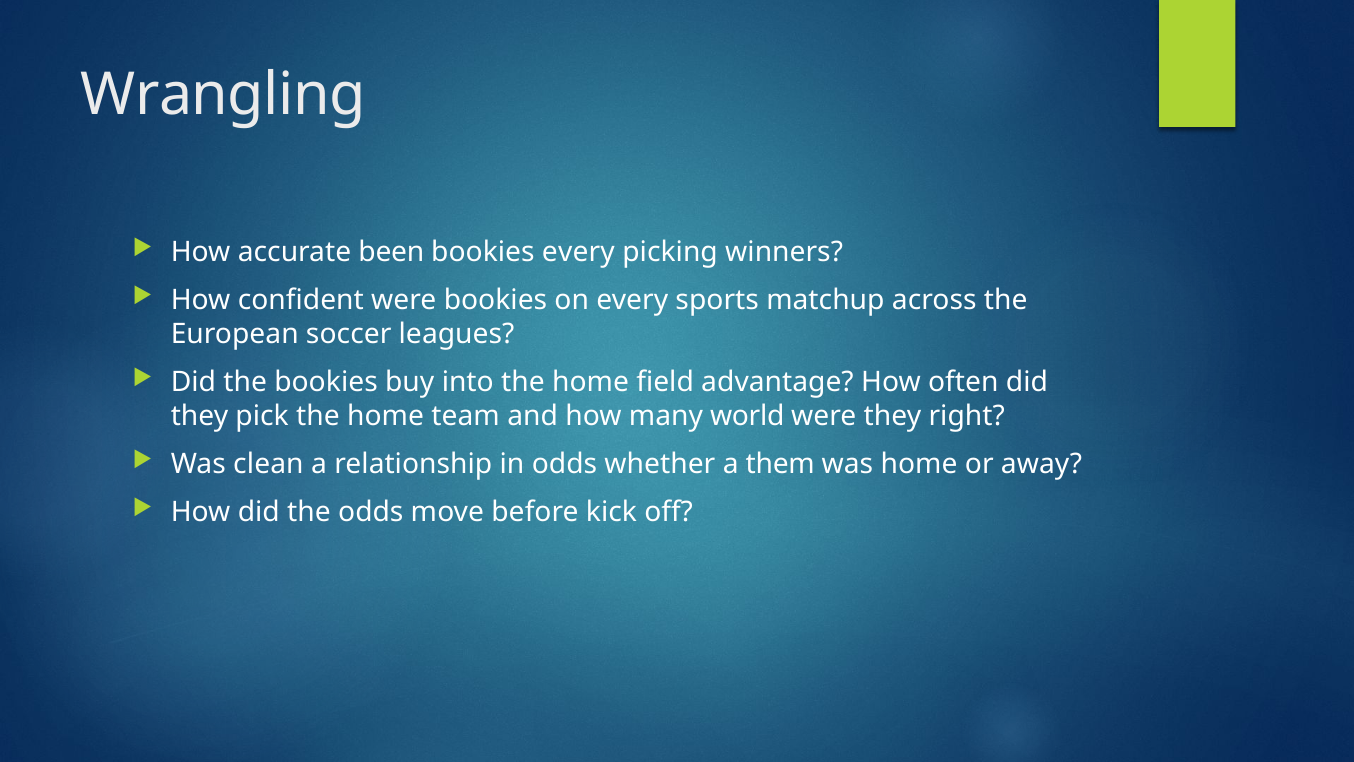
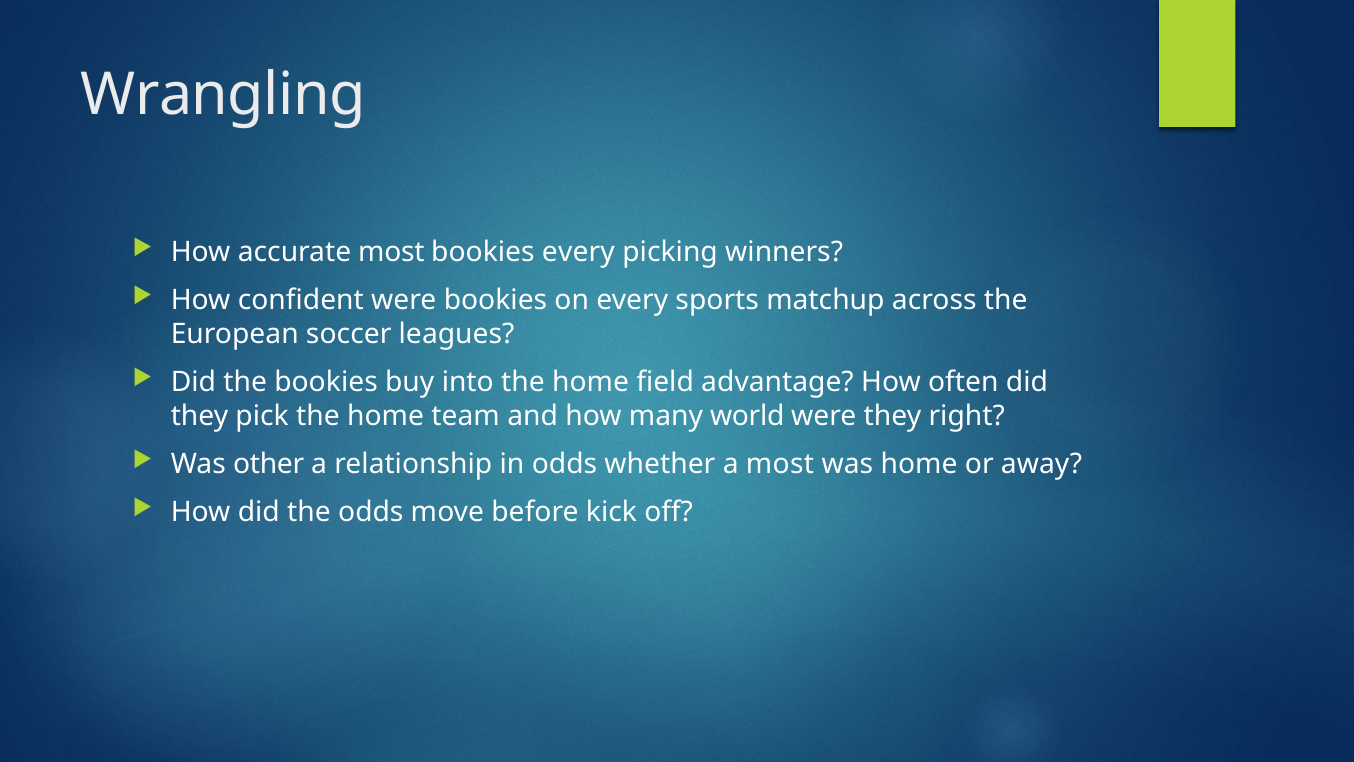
accurate been: been -> most (391, 252)
clean: clean -> other (269, 464)
a them: them -> most (780, 464)
